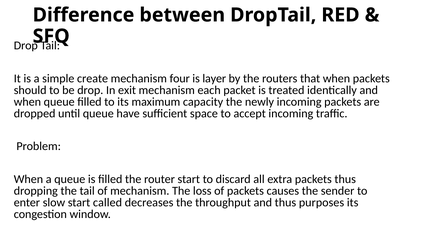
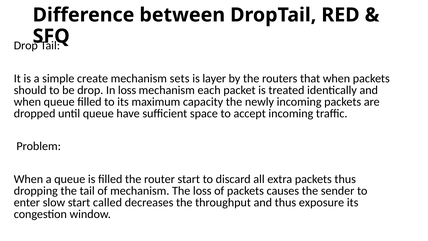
four: four -> sets (180, 78)
In exit: exit -> loss (127, 90)
purposes: purposes -> exposure (321, 202)
